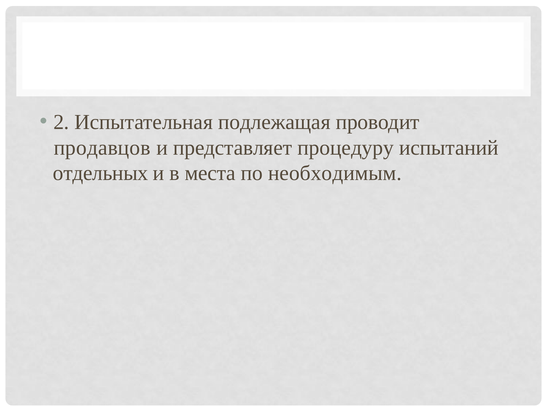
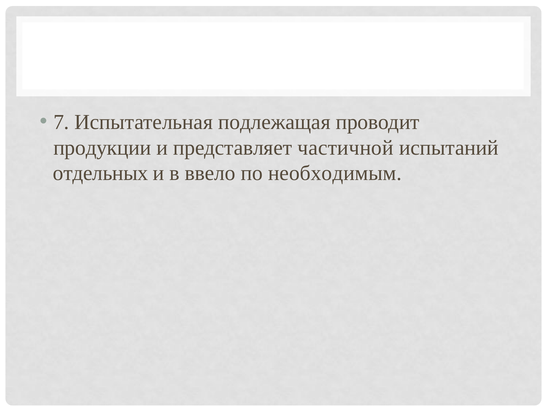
2: 2 -> 7 (61, 122)
продавцов: продавцов -> продукции (102, 147)
процедуру: процедуру -> частичной (346, 147)
места: места -> ввело (210, 173)
